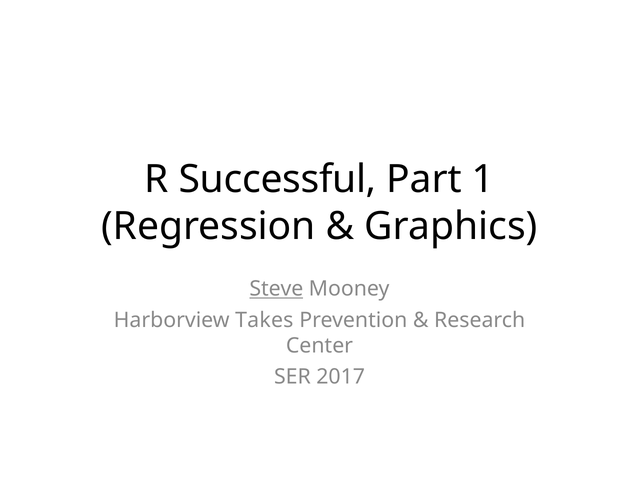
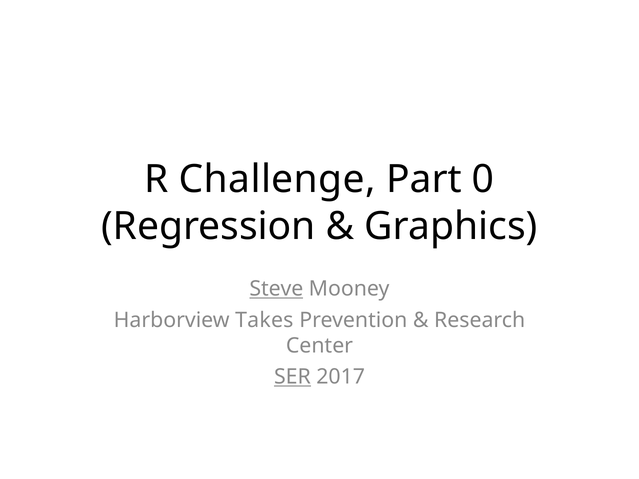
Successful: Successful -> Challenge (277, 180)
1: 1 -> 0 (483, 180)
SER underline: none -> present (292, 377)
